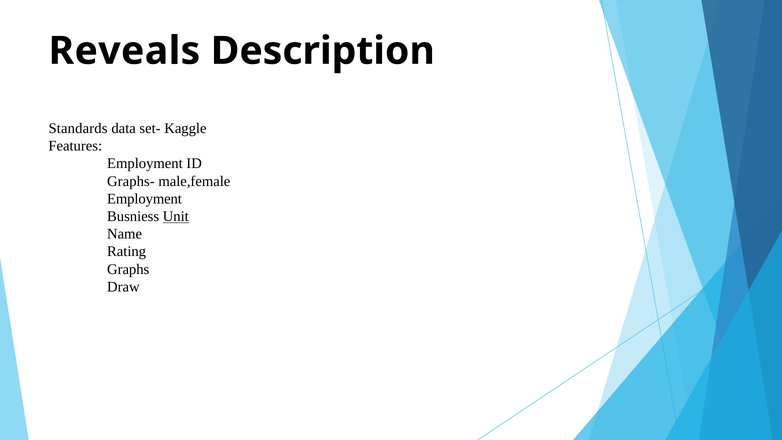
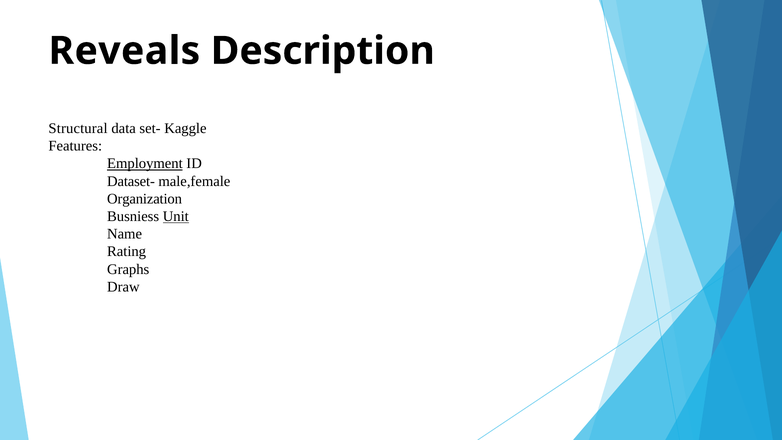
Standards: Standards -> Structural (78, 128)
Employment underline: none -> present (145, 164)
Graphs-: Graphs- -> Dataset- (131, 181)
Employment: Employment -> Organization (145, 199)
